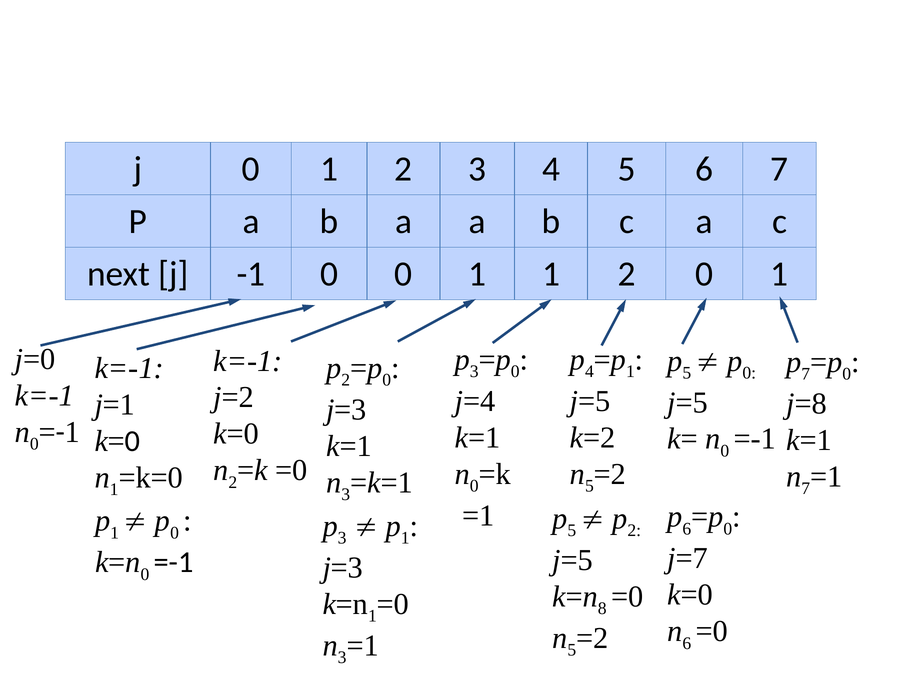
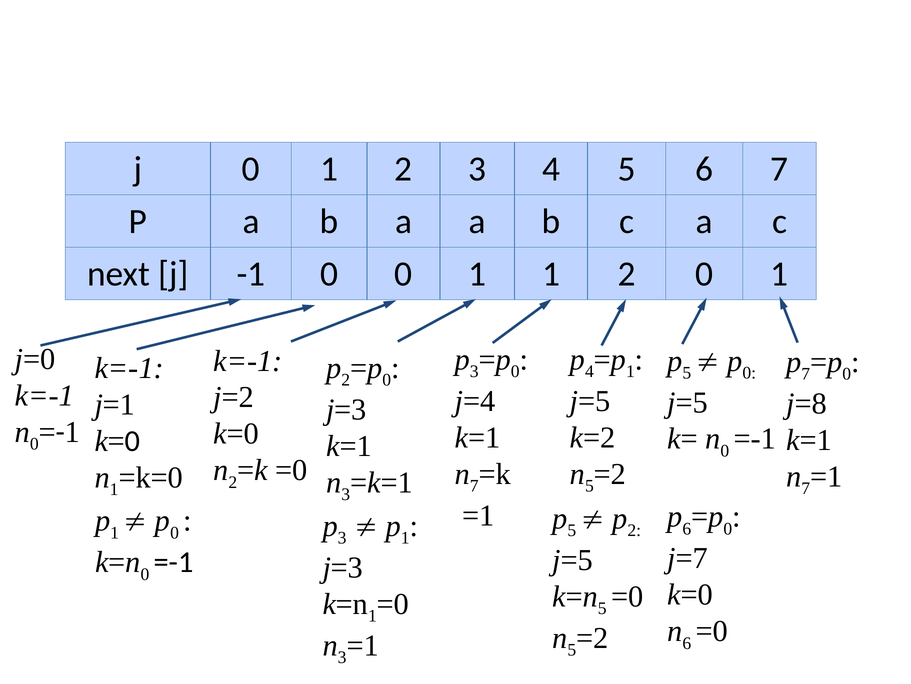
0: 0 -> 7 (474, 485)
8: 8 -> 5 (602, 608)
